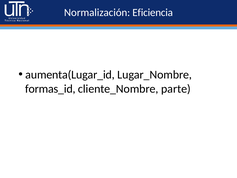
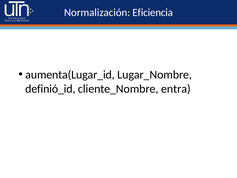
formas_id: formas_id -> definió_id (50, 89)
parte: parte -> entra (176, 89)
